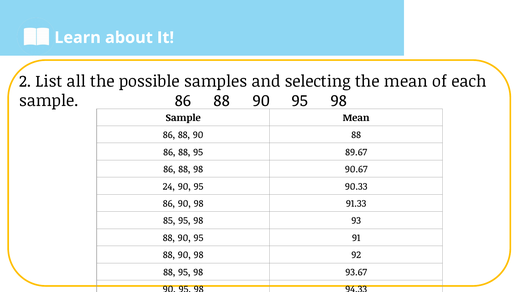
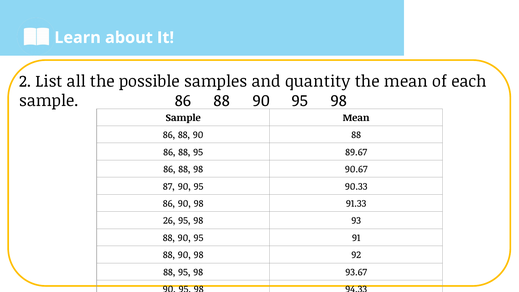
selecting: selecting -> quantity (318, 81)
24: 24 -> 87 (169, 186)
85: 85 -> 26 (169, 221)
